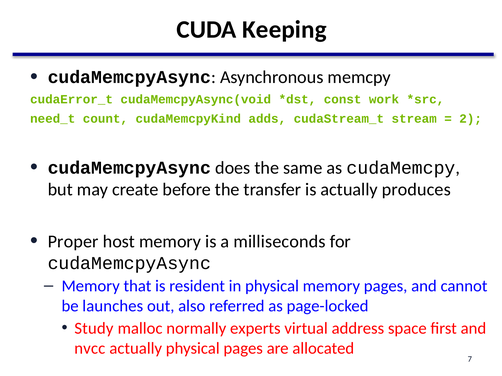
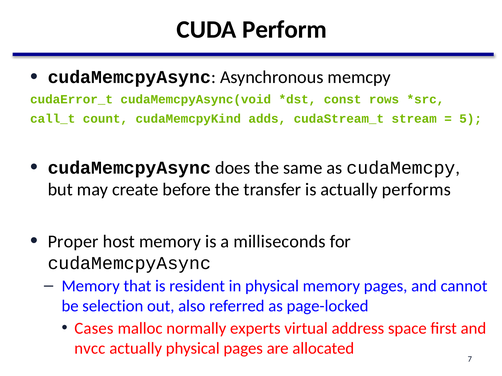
Keeping: Keeping -> Perform (285, 30)
work: work -> rows (384, 100)
need_t: need_t -> call_t (53, 119)
2: 2 -> 5 (471, 119)
produces: produces -> performs (416, 190)
launches: launches -> selection (113, 307)
Study: Study -> Cases (94, 329)
